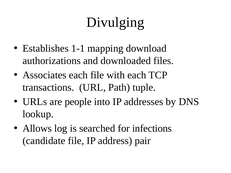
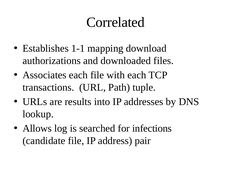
Divulging: Divulging -> Correlated (116, 22)
people: people -> results (78, 102)
